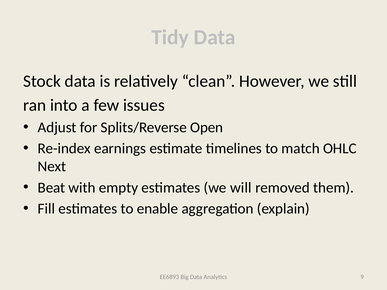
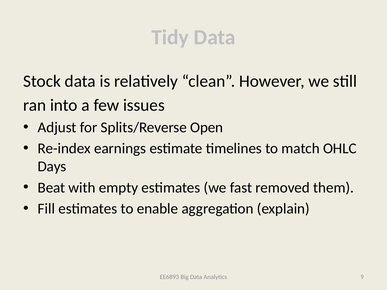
Next: Next -> Days (52, 167)
will: will -> fast (241, 188)
